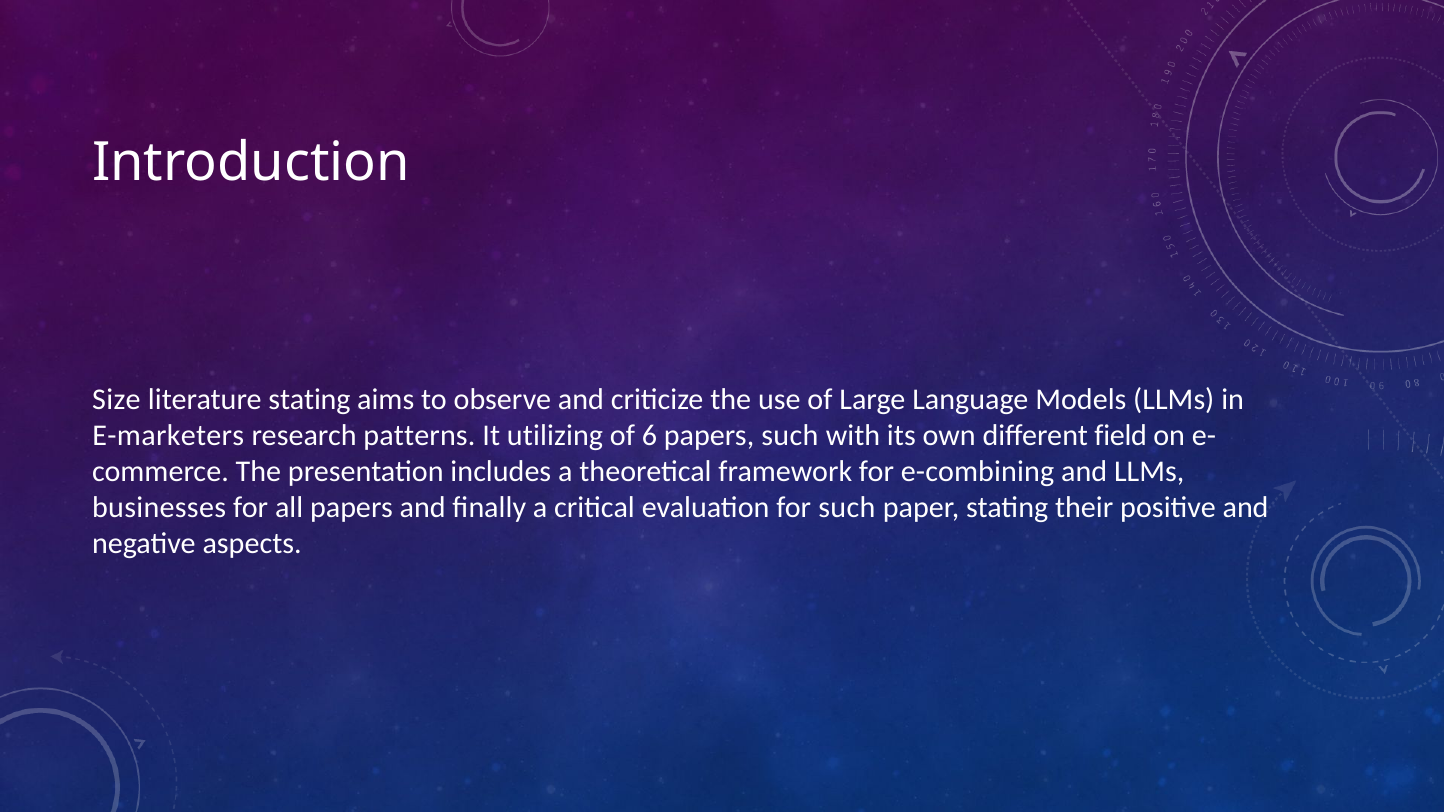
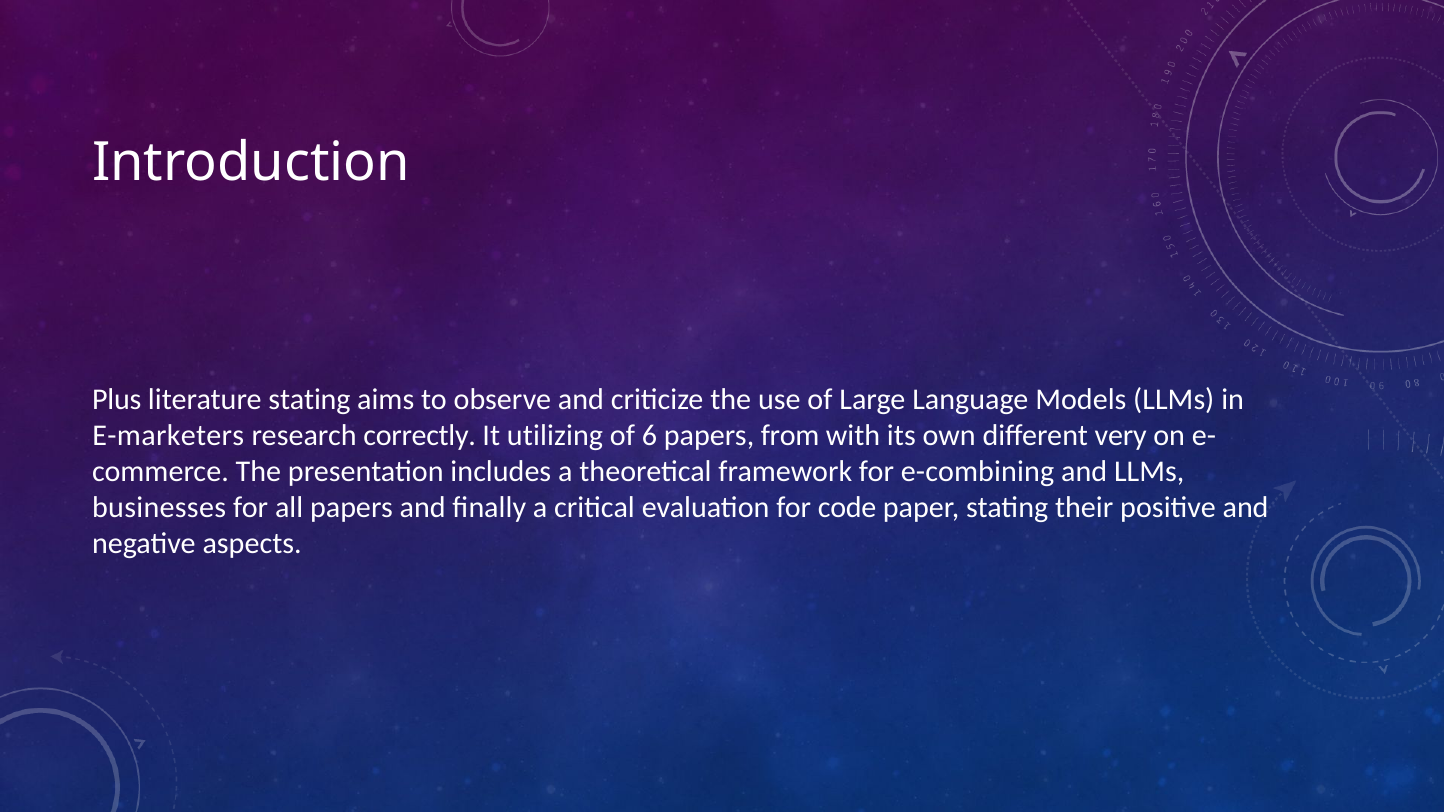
Size: Size -> Plus (117, 400)
patterns: patterns -> correctly (420, 436)
papers such: such -> from (790, 436)
field: field -> very (1121, 436)
for such: such -> code (847, 508)
